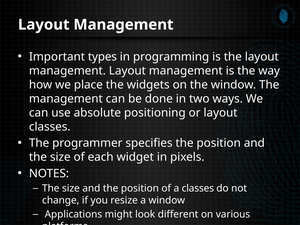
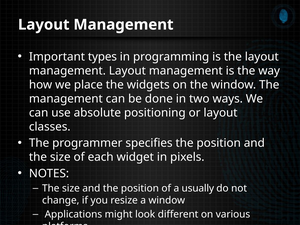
a classes: classes -> usually (198, 188)
